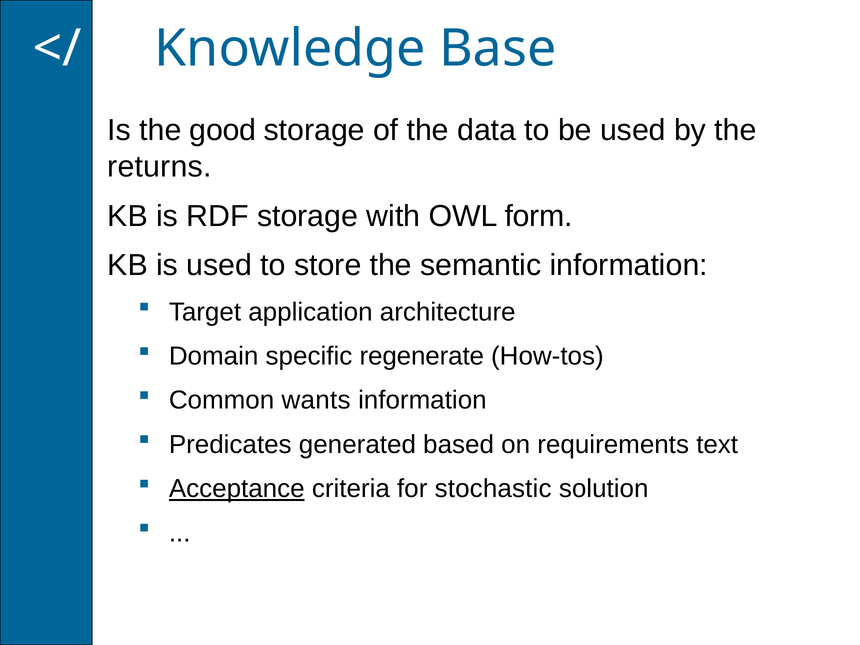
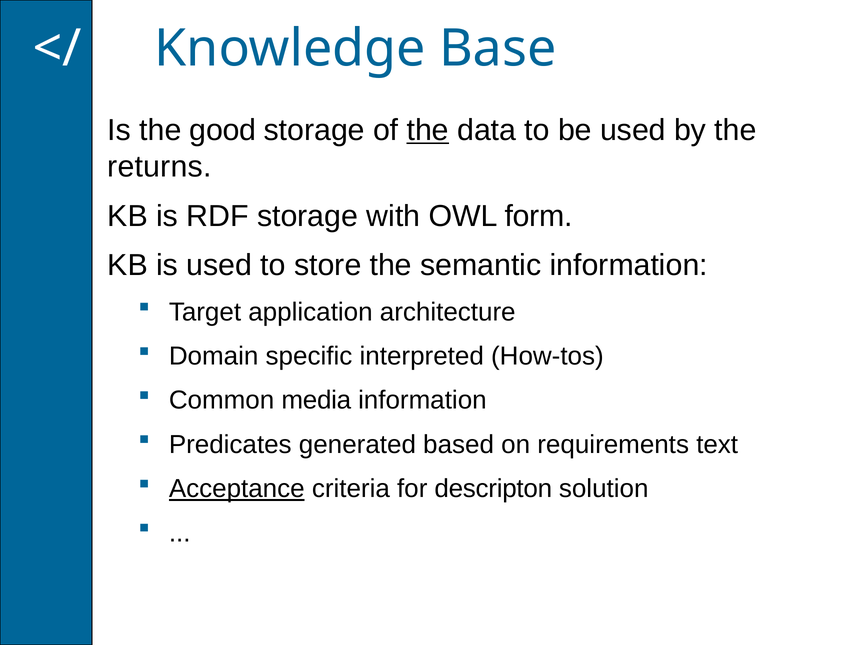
the underline: none -> present (428, 130)
regenerate: regenerate -> interpreted (422, 356)
wants: wants -> media (316, 400)
stochastic: stochastic -> descripton (493, 489)
